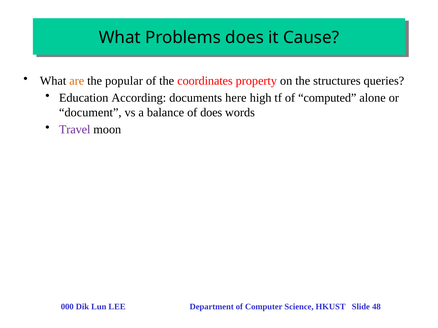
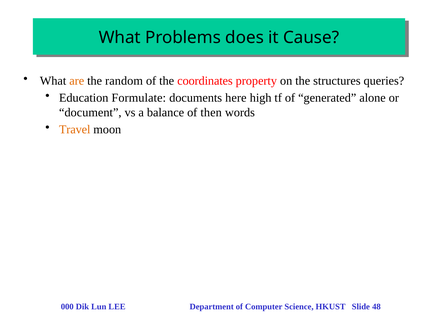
popular: popular -> random (124, 81)
According: According -> Formulate (139, 98)
computed: computed -> generated (327, 98)
of does: does -> then (211, 113)
Travel colour: purple -> orange (75, 130)
